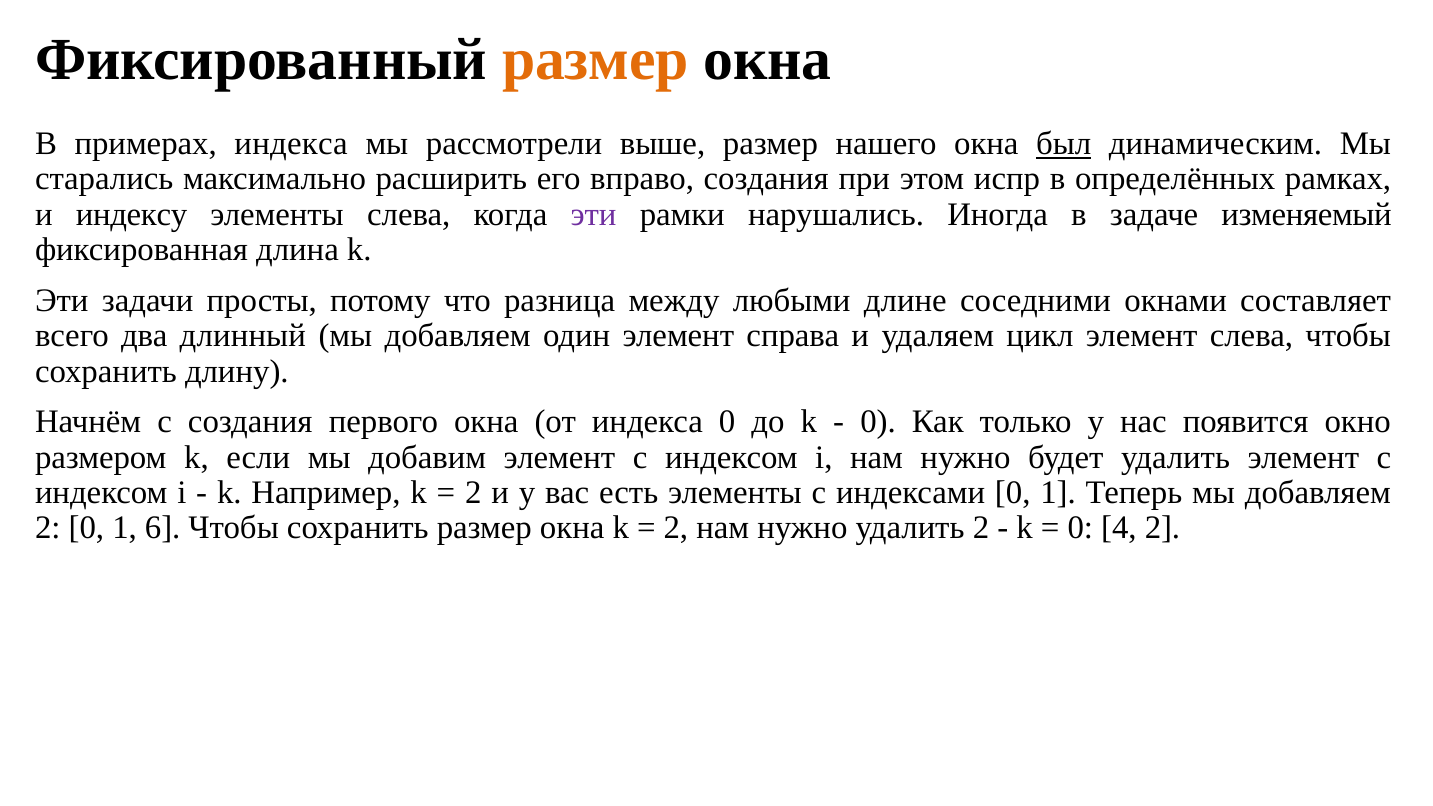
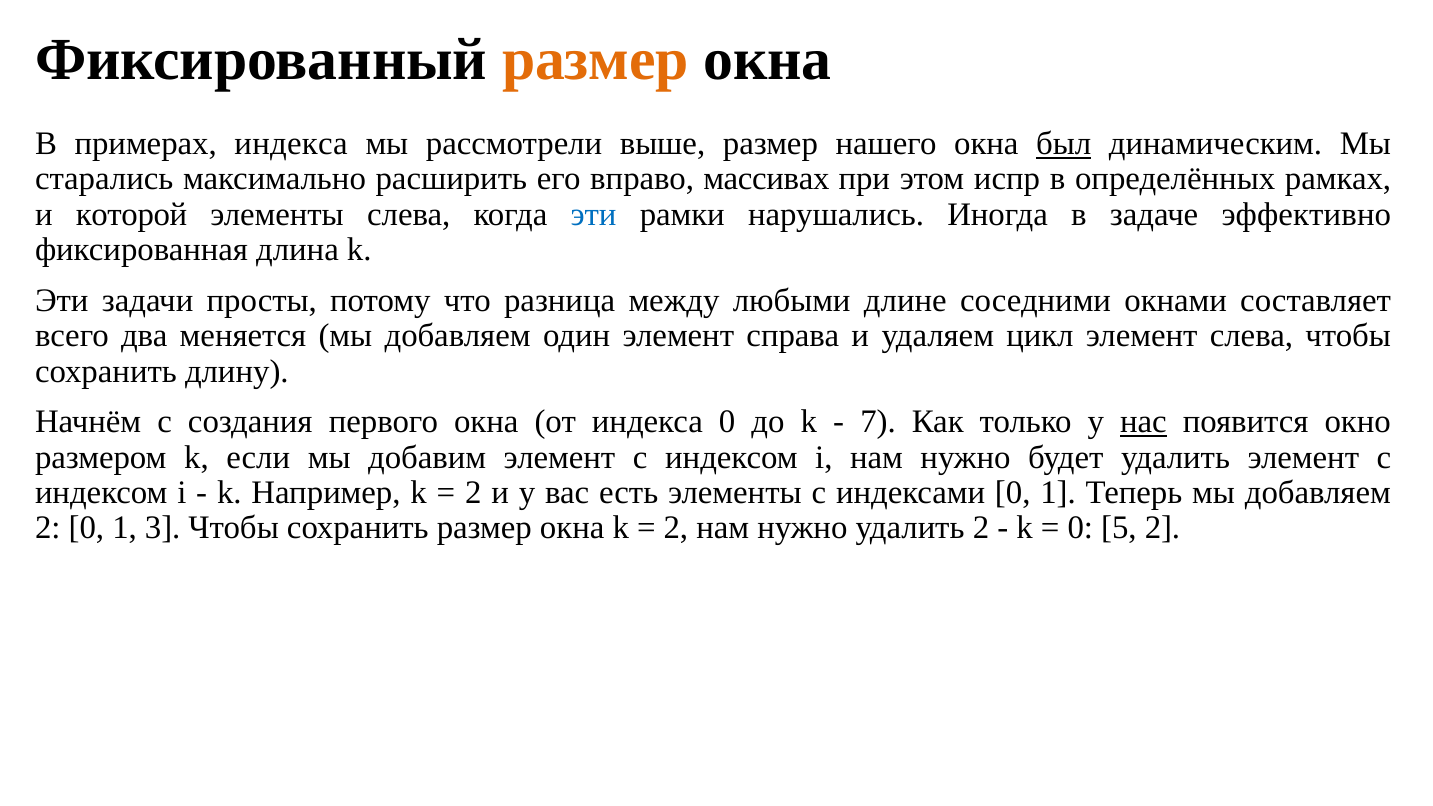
вправо создания: создания -> массивах (766, 179)
индексу: индексу -> которой (132, 215)
эти colour: purple -> blue (594, 215)
изменяемый: изменяемый -> эффективно (1306, 215)
длинный: длинный -> меняется (243, 336)
0: 0 -> 7 (878, 422)
нас underline: none -> present (1143, 422)
6: 6 -> 3 (163, 528)
4: 4 -> 5 (1119, 528)
